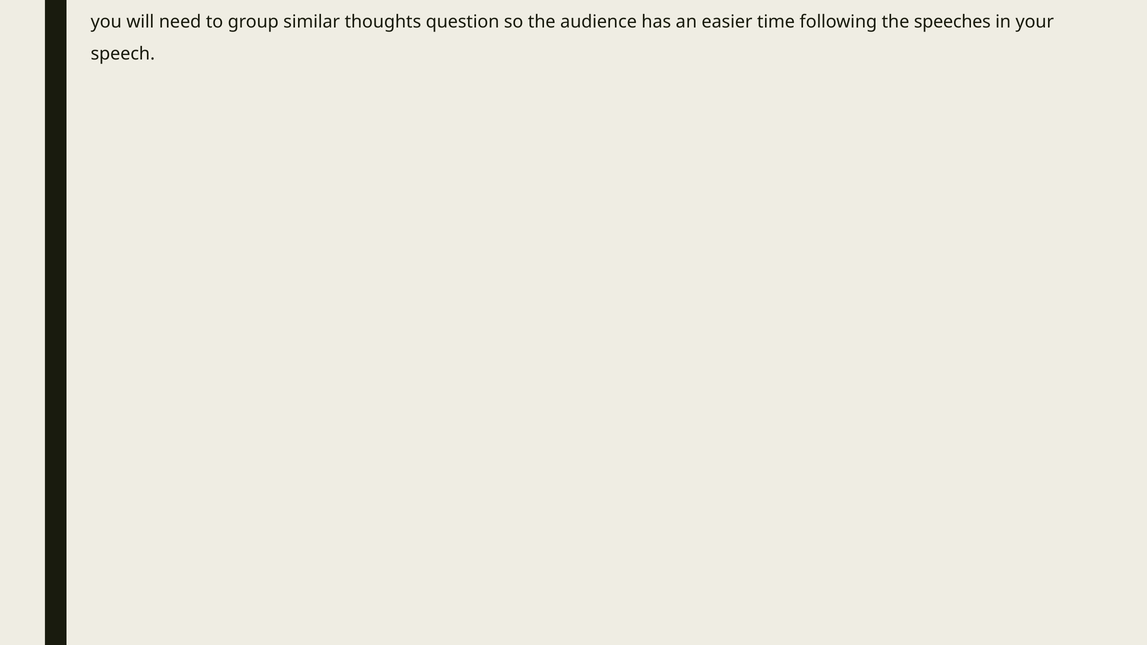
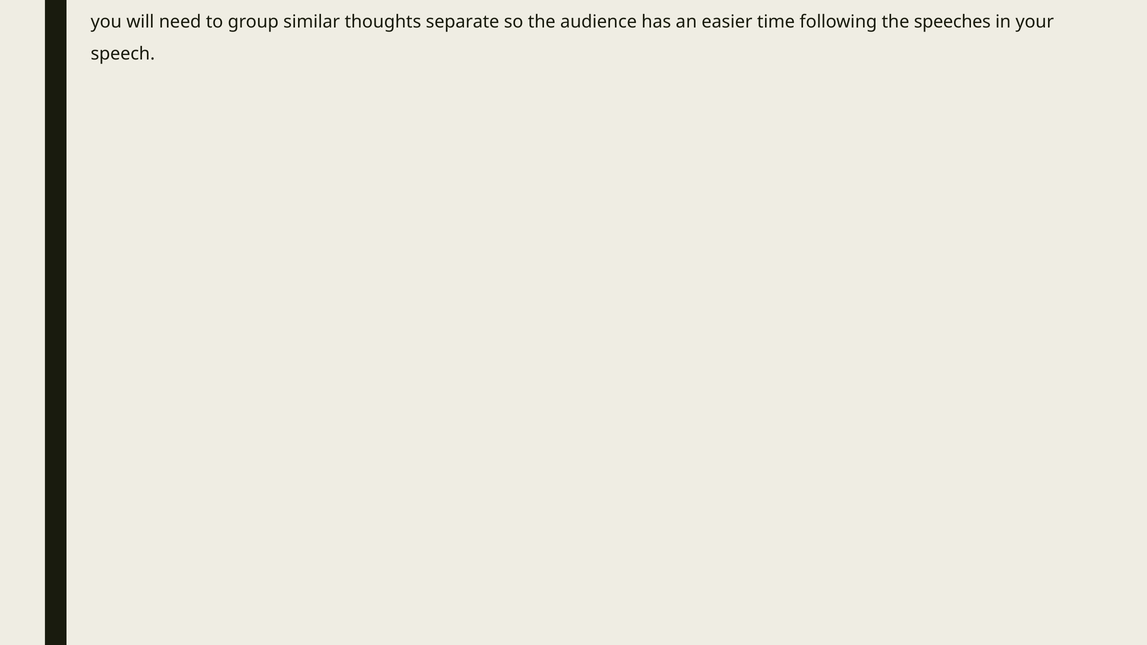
question: question -> separate (463, 22)
